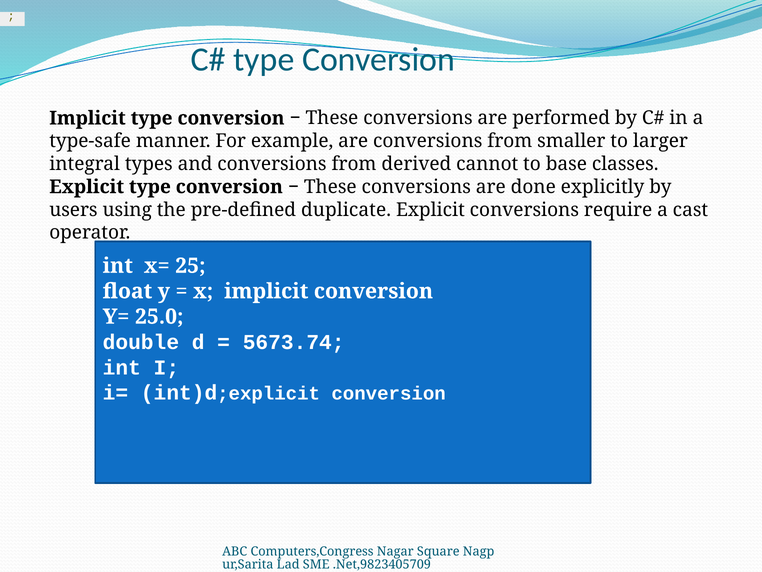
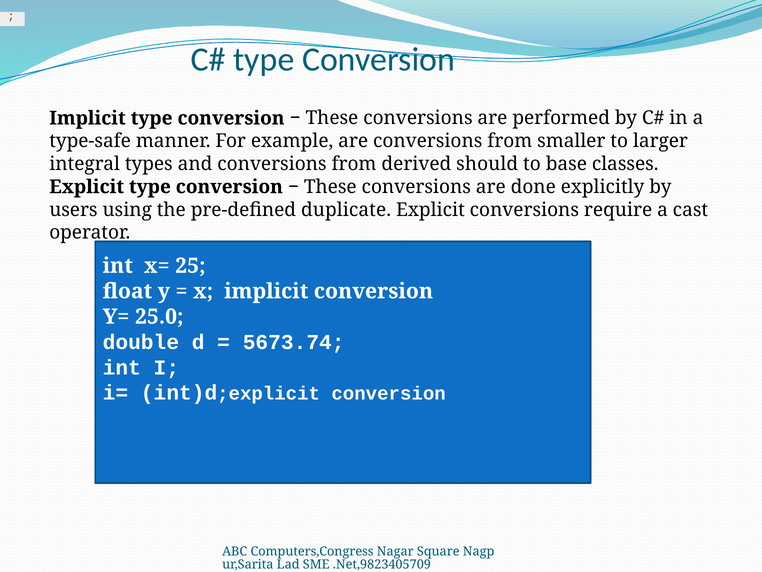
cannot: cannot -> should (487, 164)
